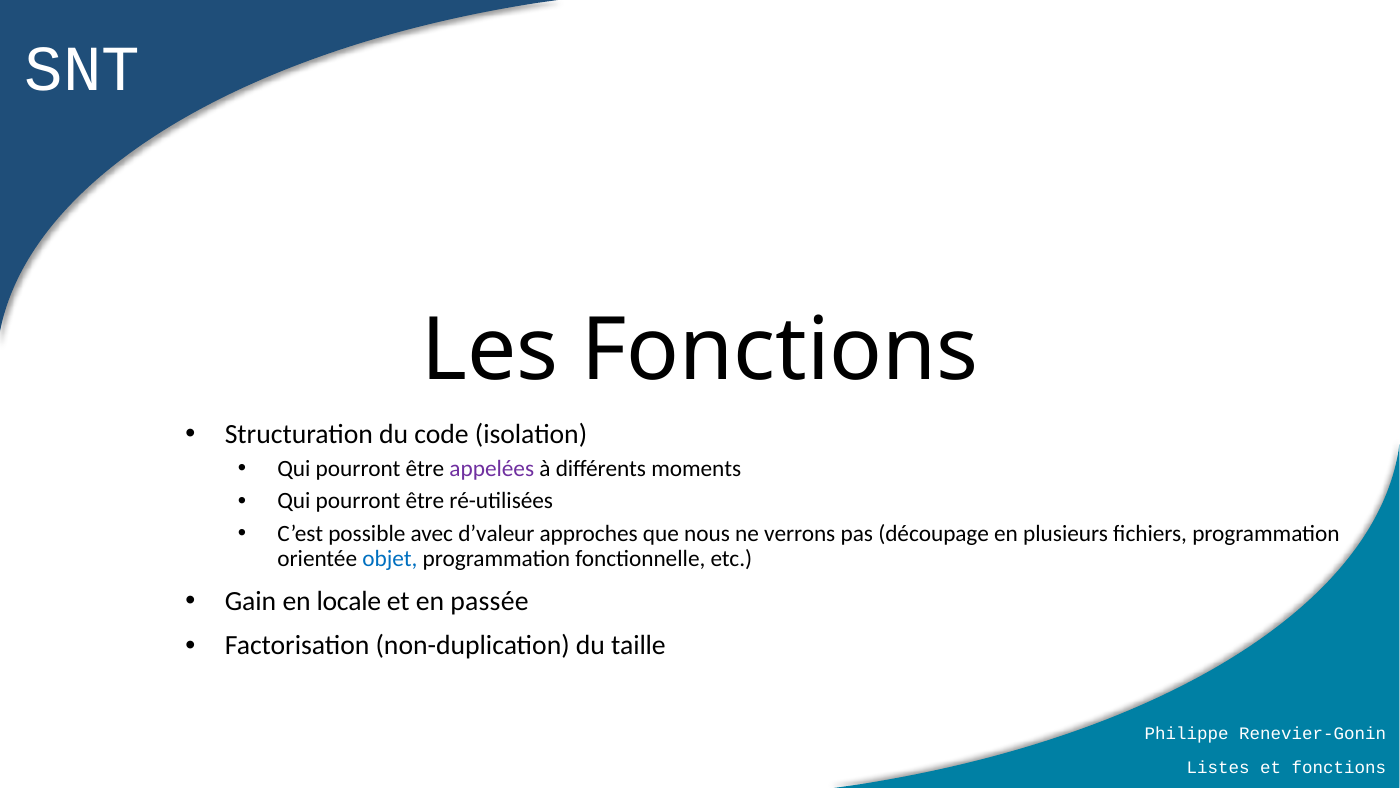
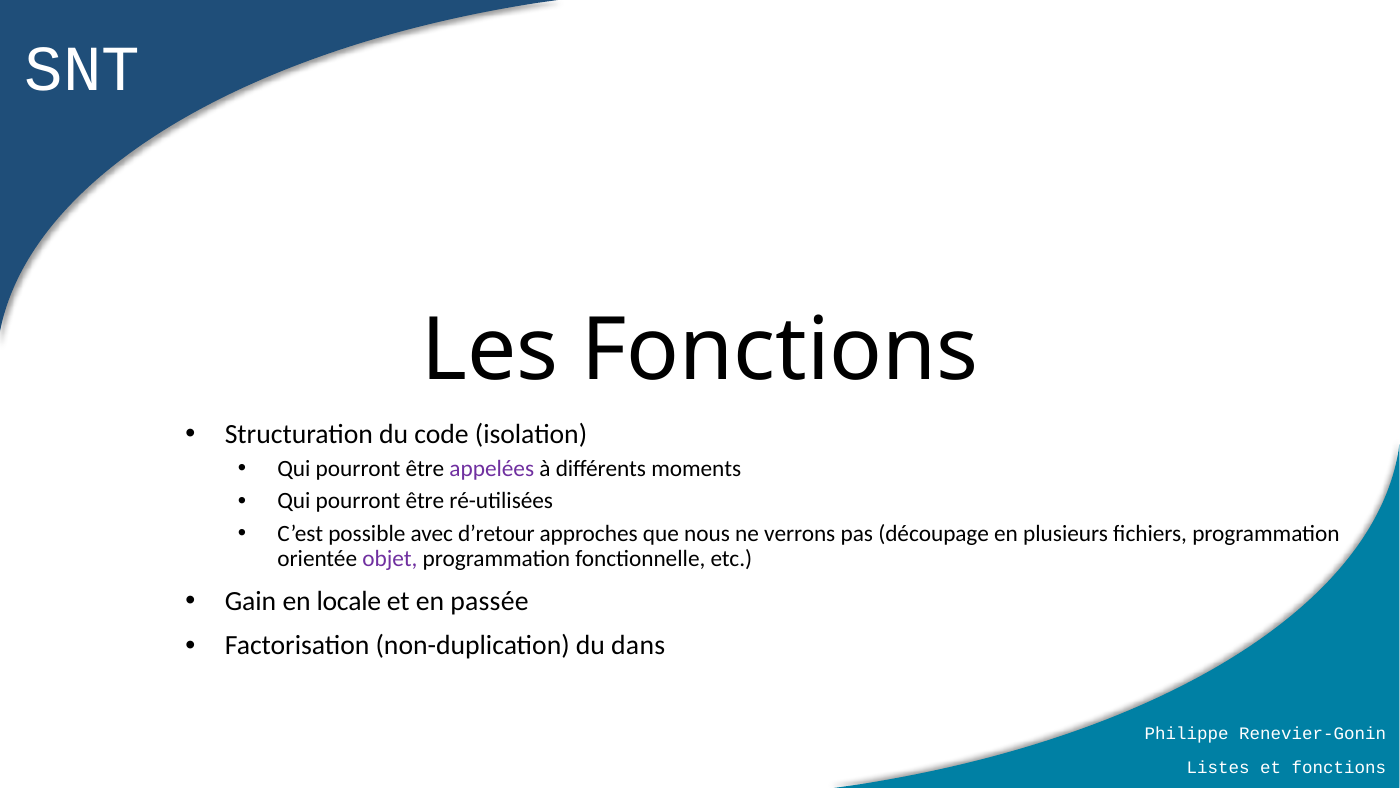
d’valeur: d’valeur -> d’retour (496, 533)
objet colour: blue -> purple (390, 559)
taille: taille -> dans (638, 645)
